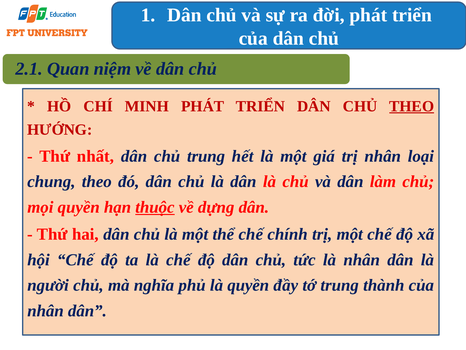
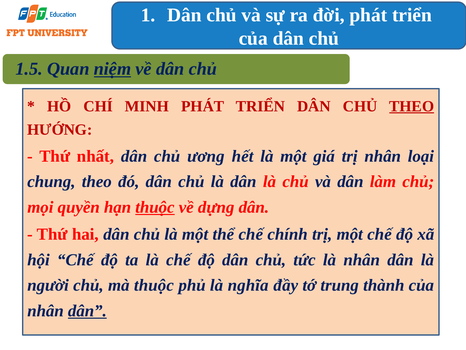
2.1: 2.1 -> 1.5 (29, 69)
niệm underline: none -> present (113, 69)
chủ trung: trung -> ương (206, 156)
mà nghĩa: nghĩa -> thuộc (154, 285)
là quyền: quyền -> nghĩa (248, 285)
dân underline: none -> present (87, 310)
